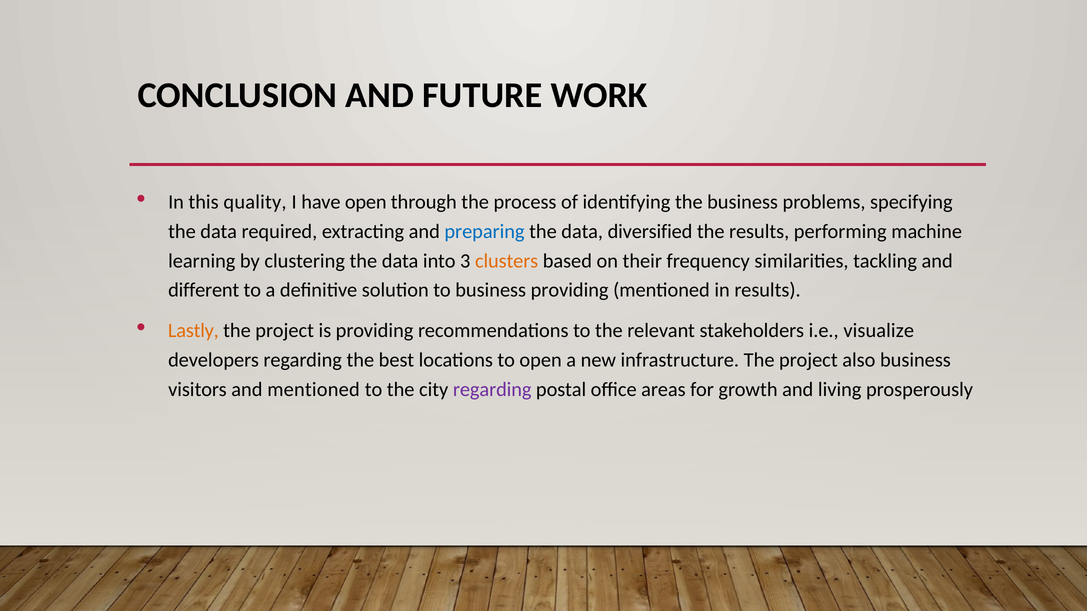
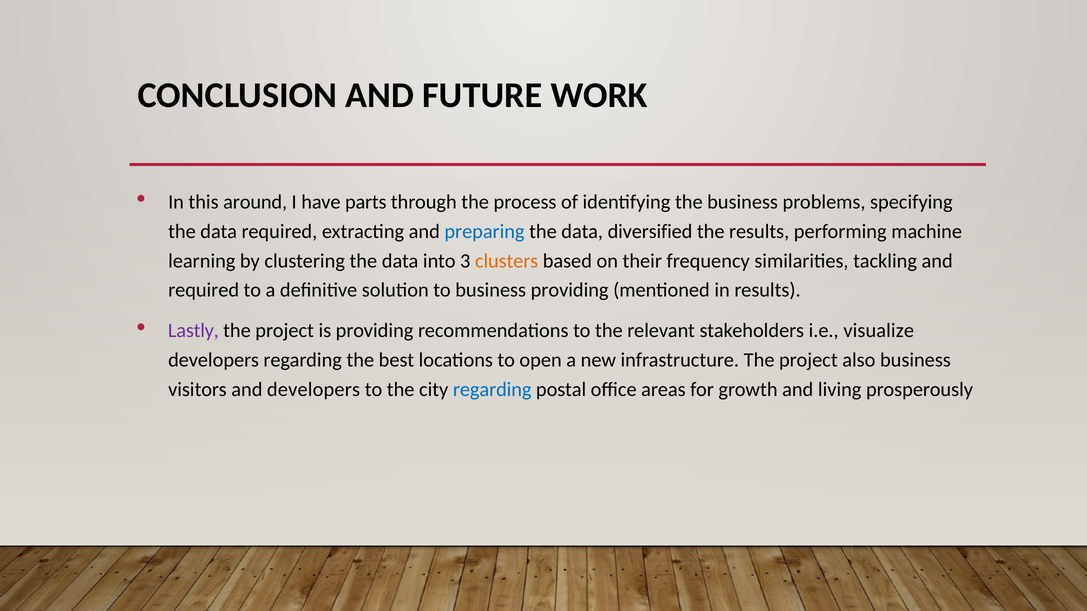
quality: quality -> around (255, 202)
have open: open -> parts (366, 202)
different: different -> required (204, 290)
Lastly colour: orange -> purple (193, 331)
and mentioned: mentioned -> developers (314, 390)
regarding colour: purple -> blue (492, 390)
